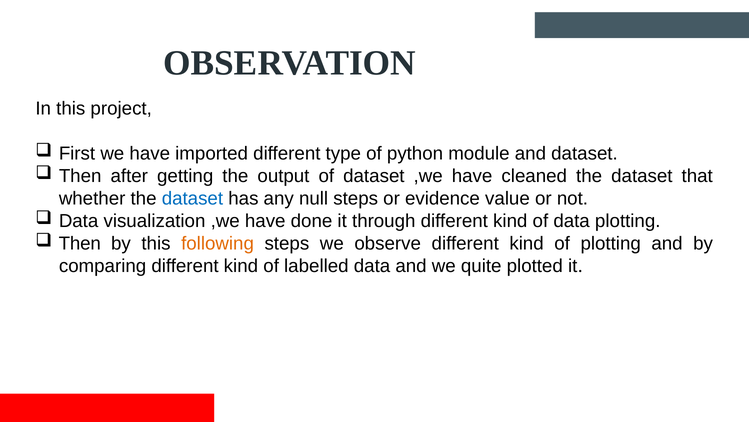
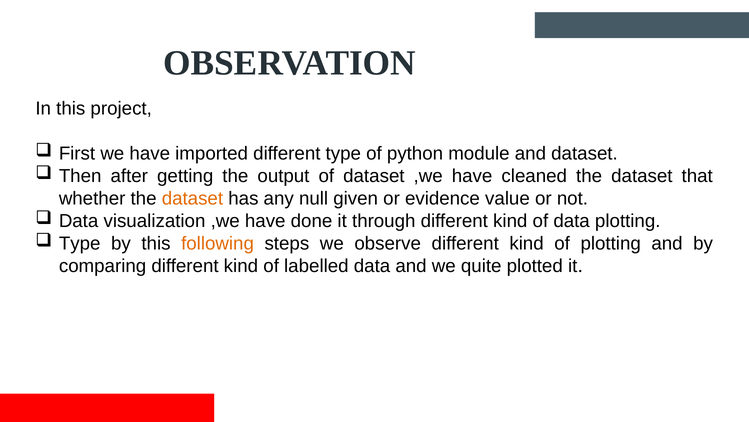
dataset colour: blue -> orange (192, 198)
null steps: steps -> given (356, 198)
Then: Then -> Type (80, 243)
